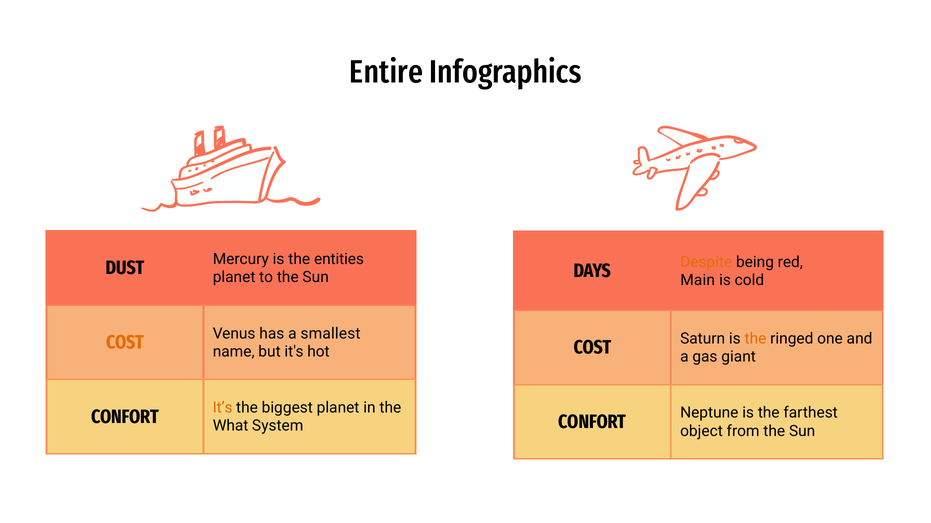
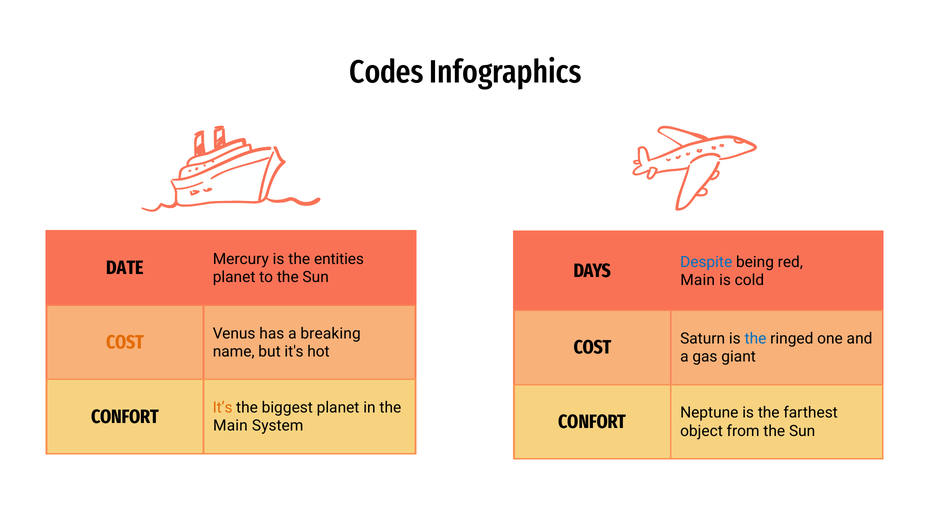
Entire: Entire -> Codes (386, 72)
DUST: DUST -> DATE (125, 268)
Despite colour: orange -> blue (706, 262)
smallest: smallest -> breaking (331, 334)
the colour: orange -> blue (755, 339)
What: What -> Main (230, 426)
